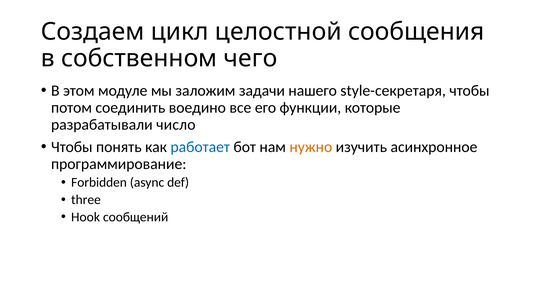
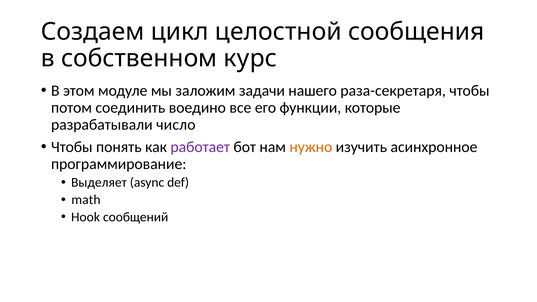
чего: чего -> курс (250, 58)
style-секретаря: style-секретаря -> раза-секретаря (393, 91)
работает colour: blue -> purple (200, 147)
Forbidden: Forbidden -> Выделяет (99, 183)
three: three -> math (86, 200)
